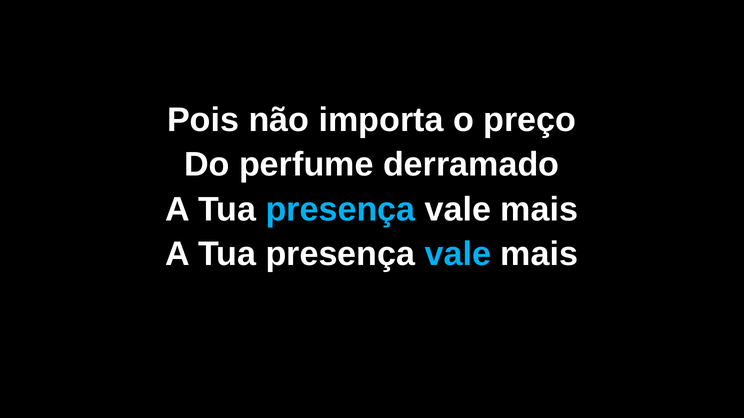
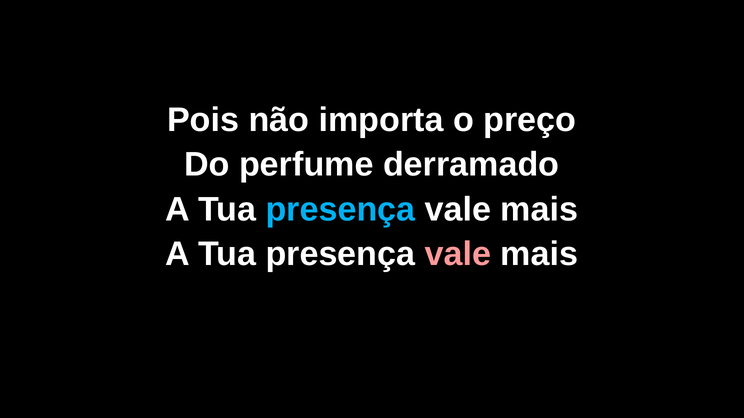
vale colour: light blue -> pink (458, 254)
